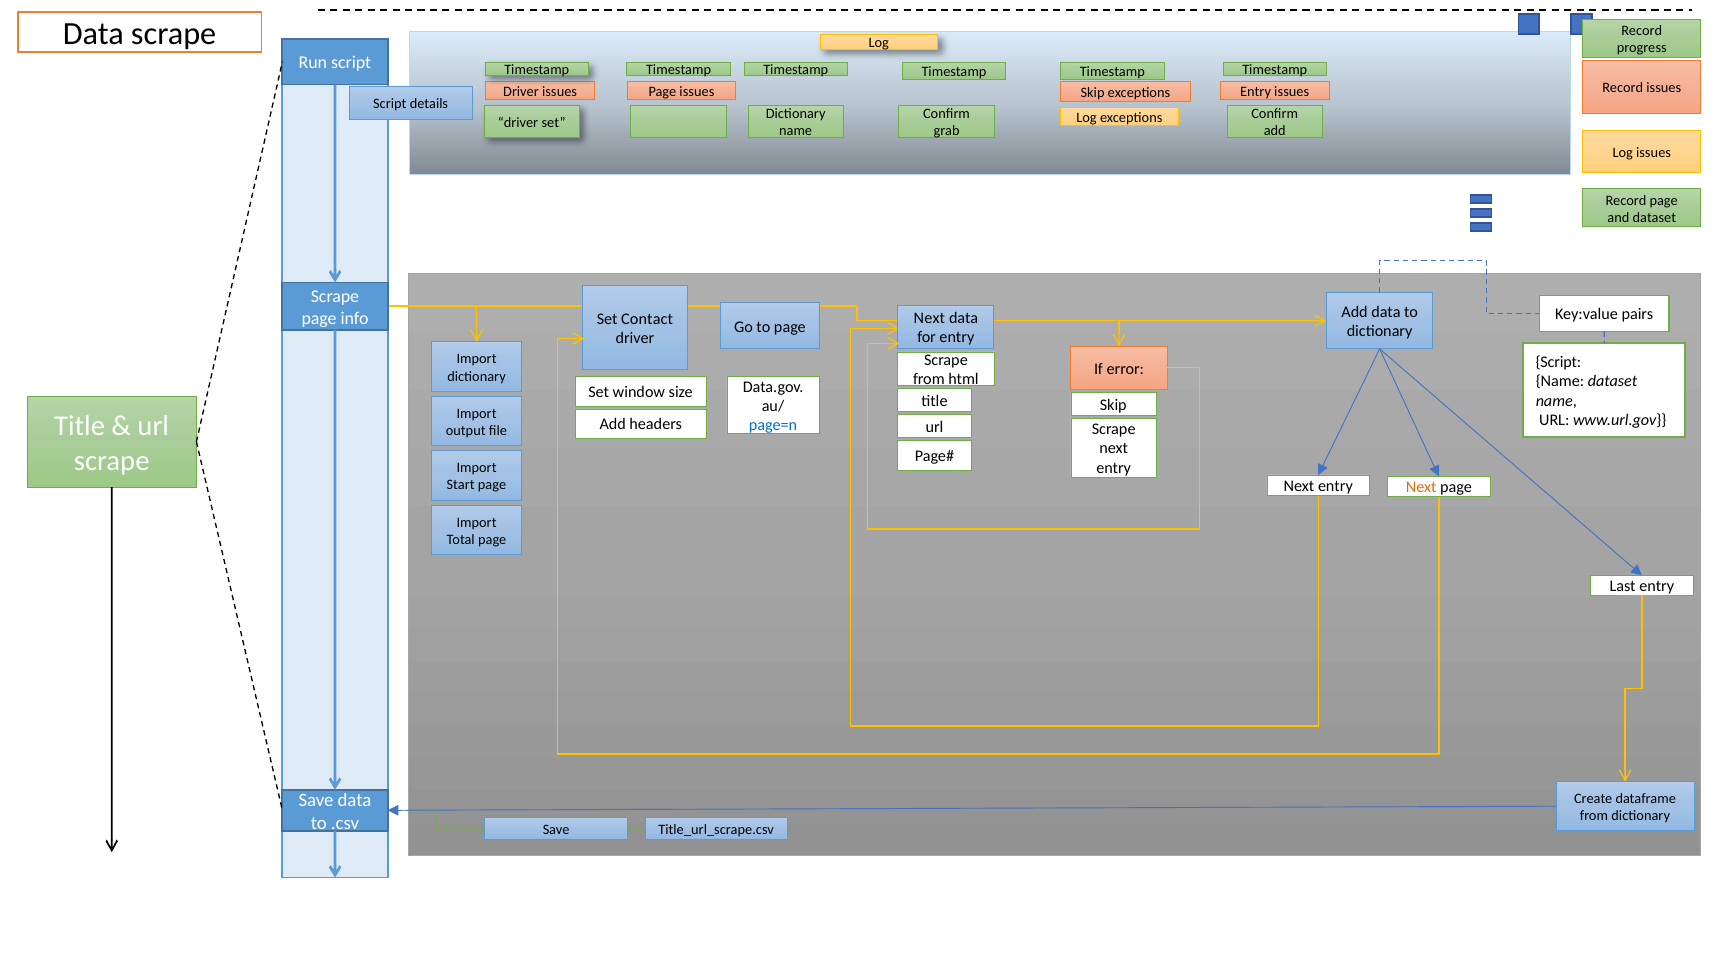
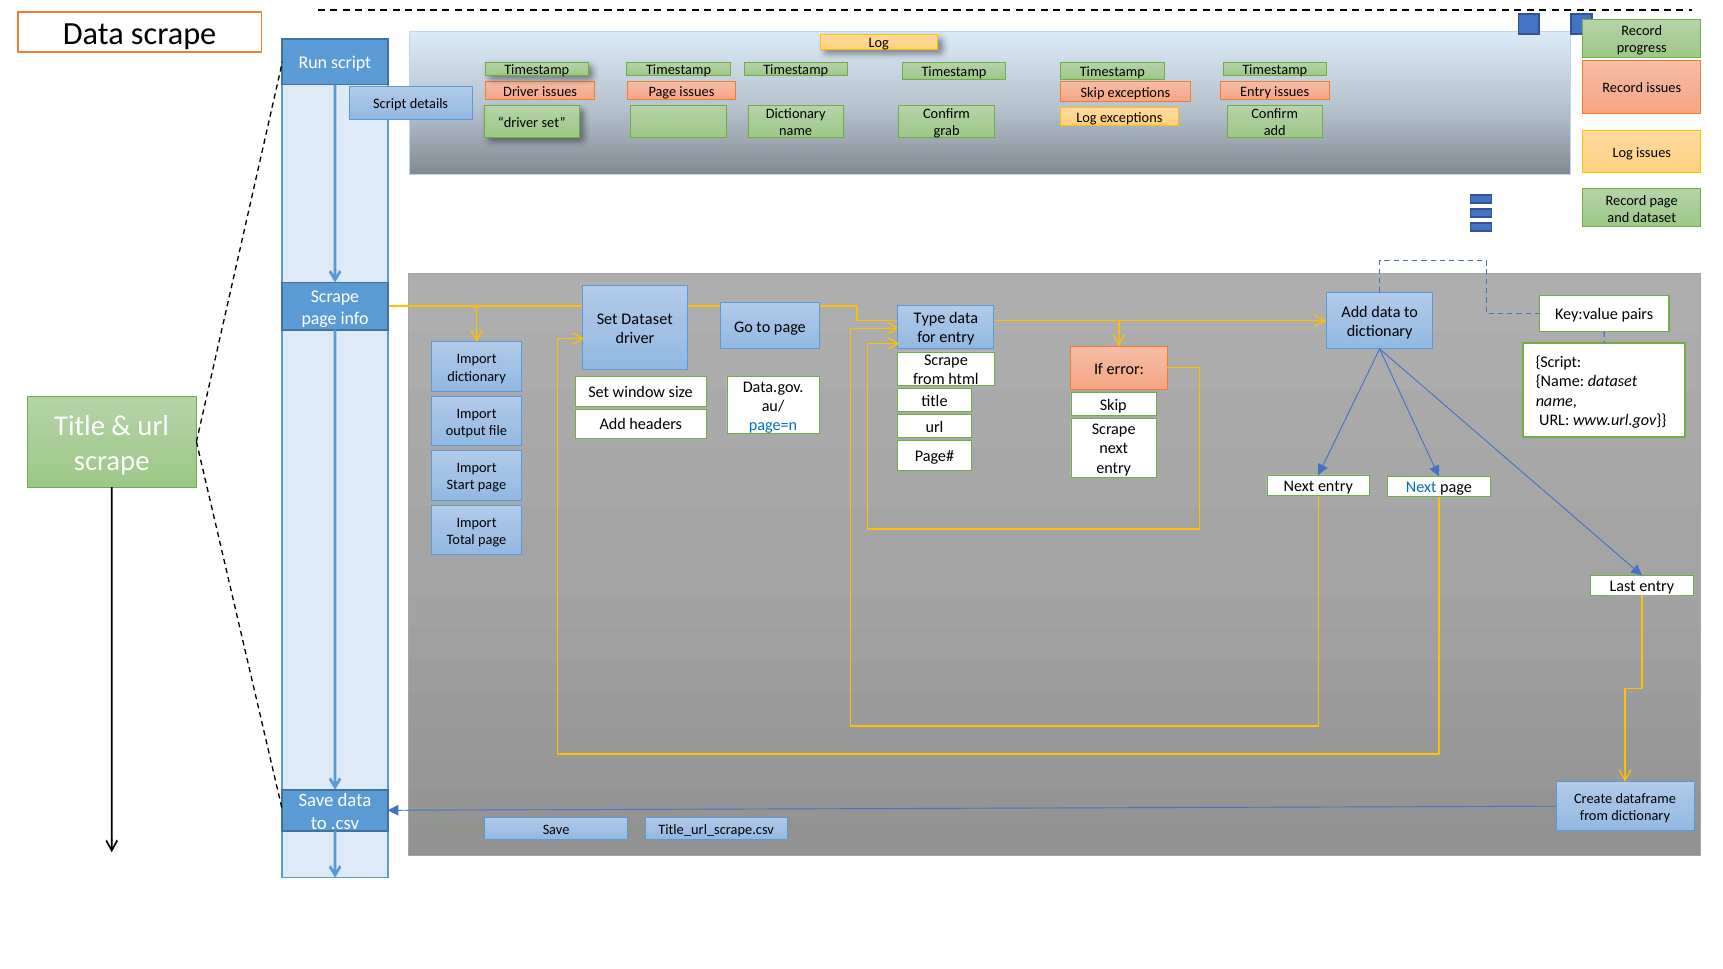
Next: Next -> Type (930, 318)
Set Contact: Contact -> Dataset (647, 319)
Next colour: orange -> blue (1421, 487)
